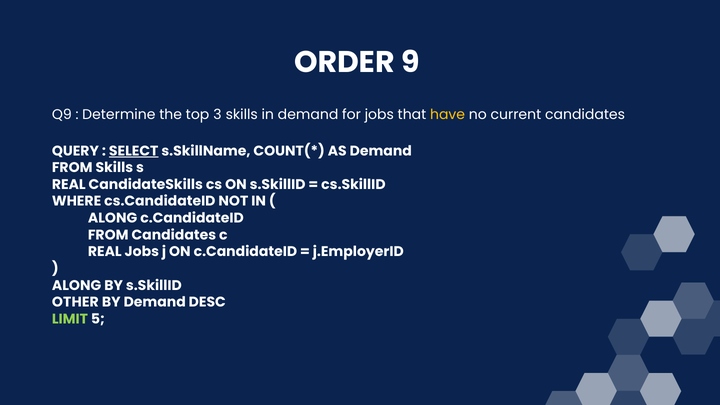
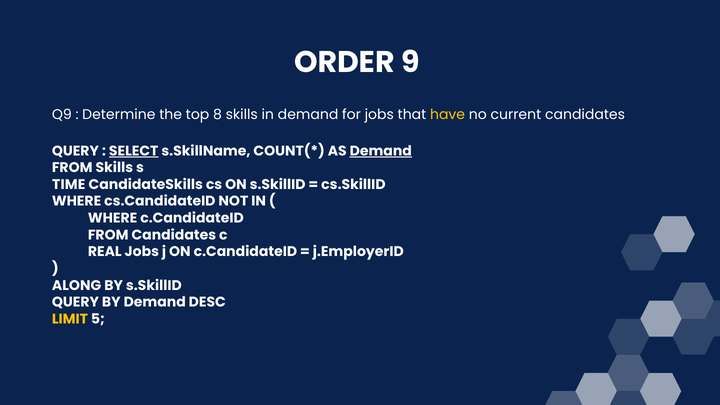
3: 3 -> 8 (218, 115)
Demand underline: none -> present (381, 151)
REAL: REAL -> TIME (69, 185)
ALONG: ALONG -> WHERE (113, 218)
OTHER: OTHER -> QUERY (75, 302)
LIMIT colour: light green -> yellow (70, 319)
